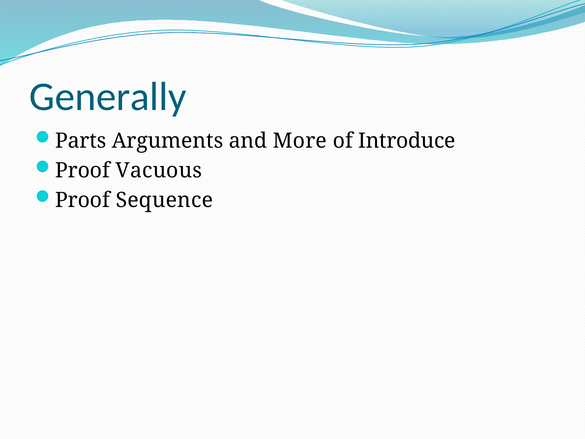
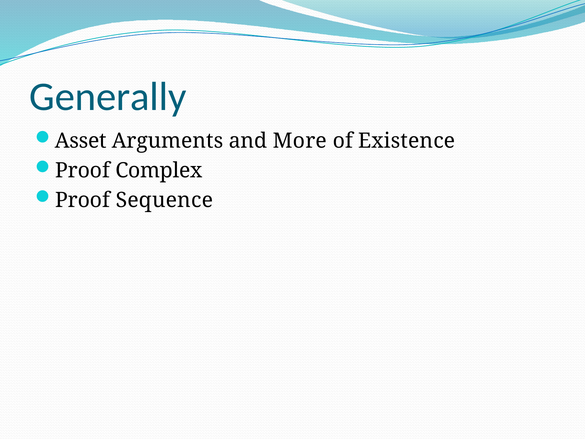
Parts: Parts -> Asset (81, 141)
Introduce: Introduce -> Existence (407, 141)
Vacuous: Vacuous -> Complex (159, 170)
